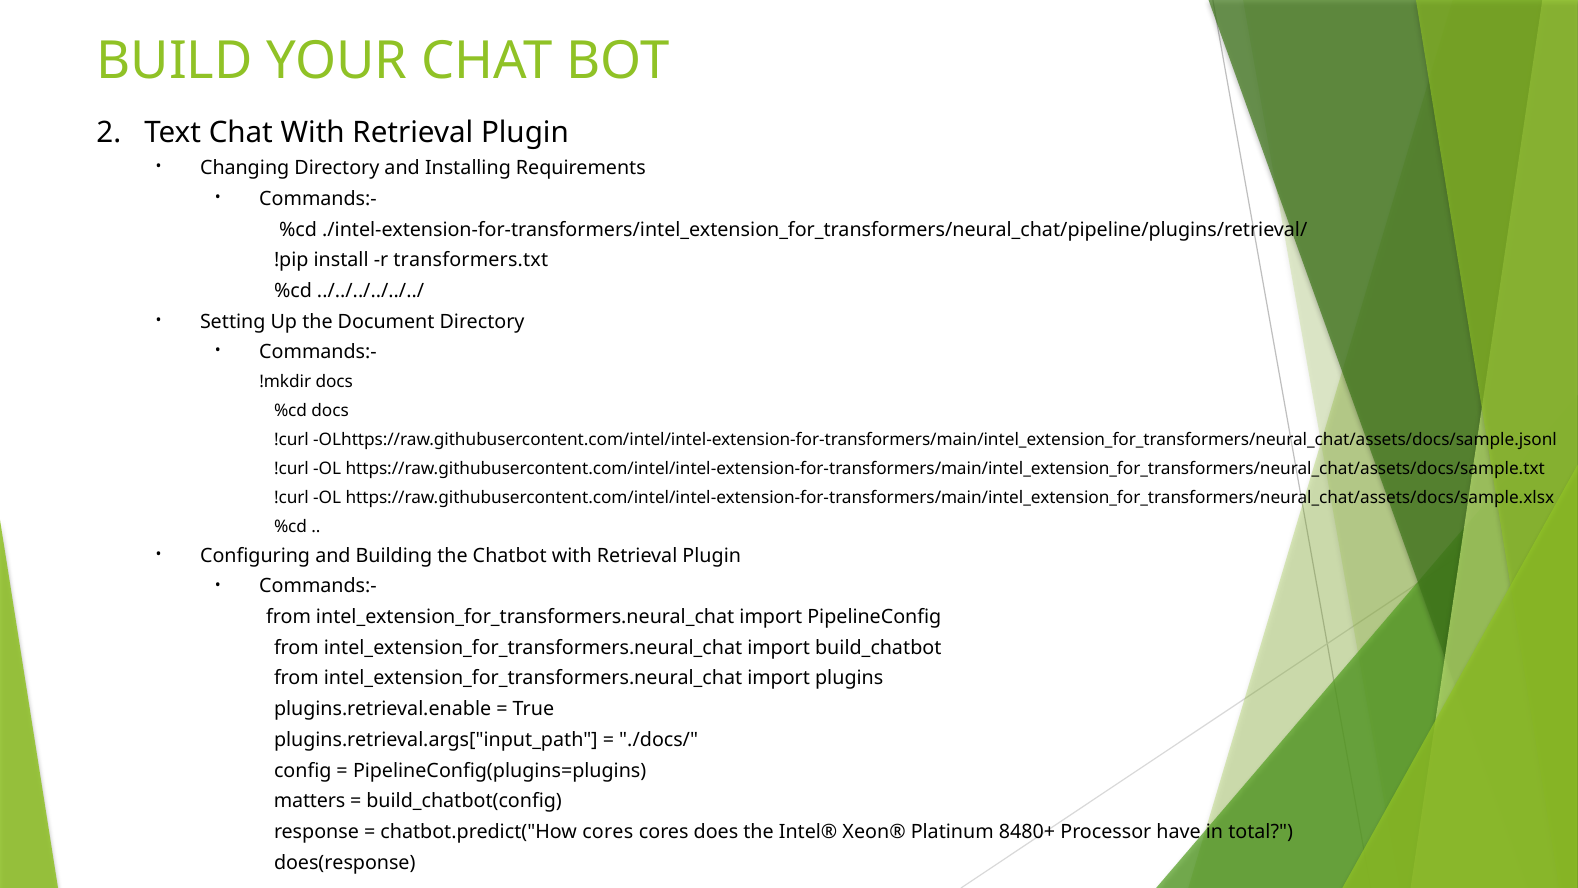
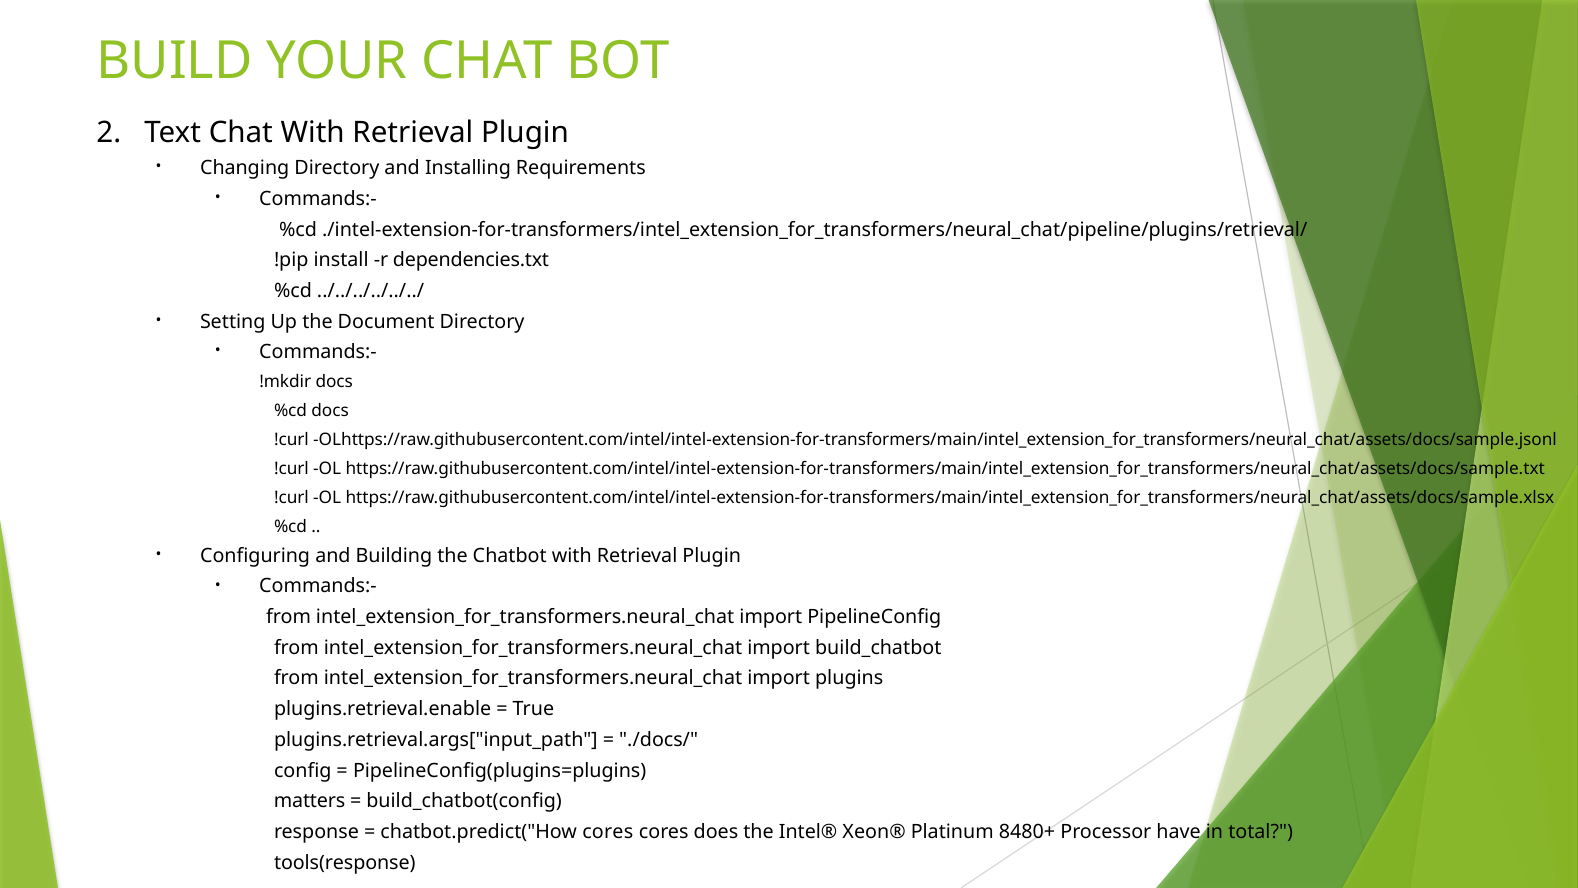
transformers.txt: transformers.txt -> dependencies.txt (471, 260)
does(response: does(response -> tools(response (345, 862)
